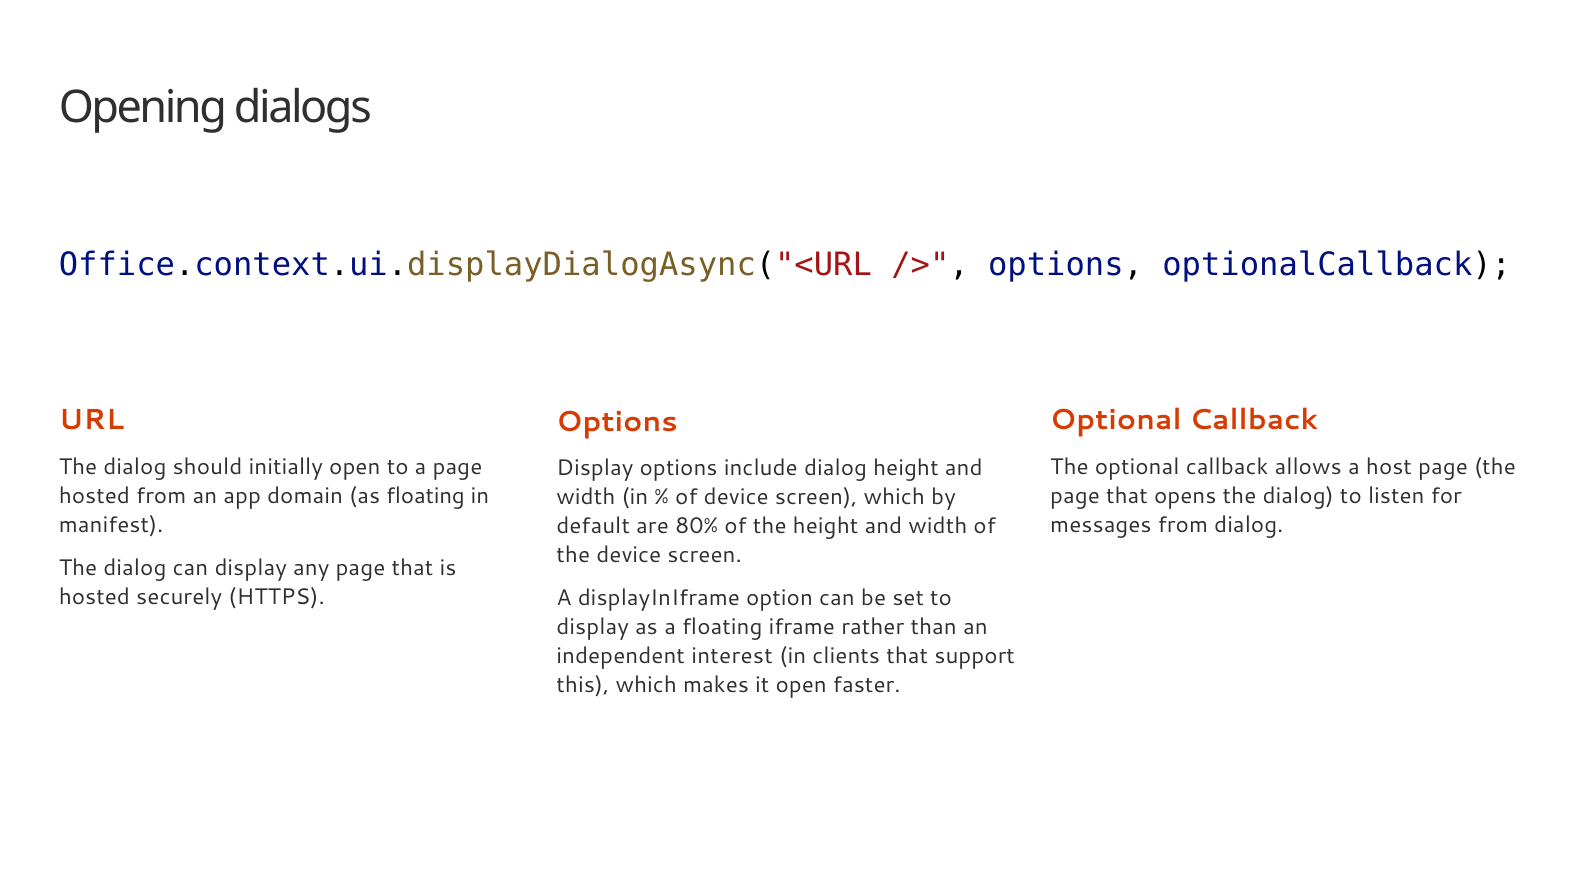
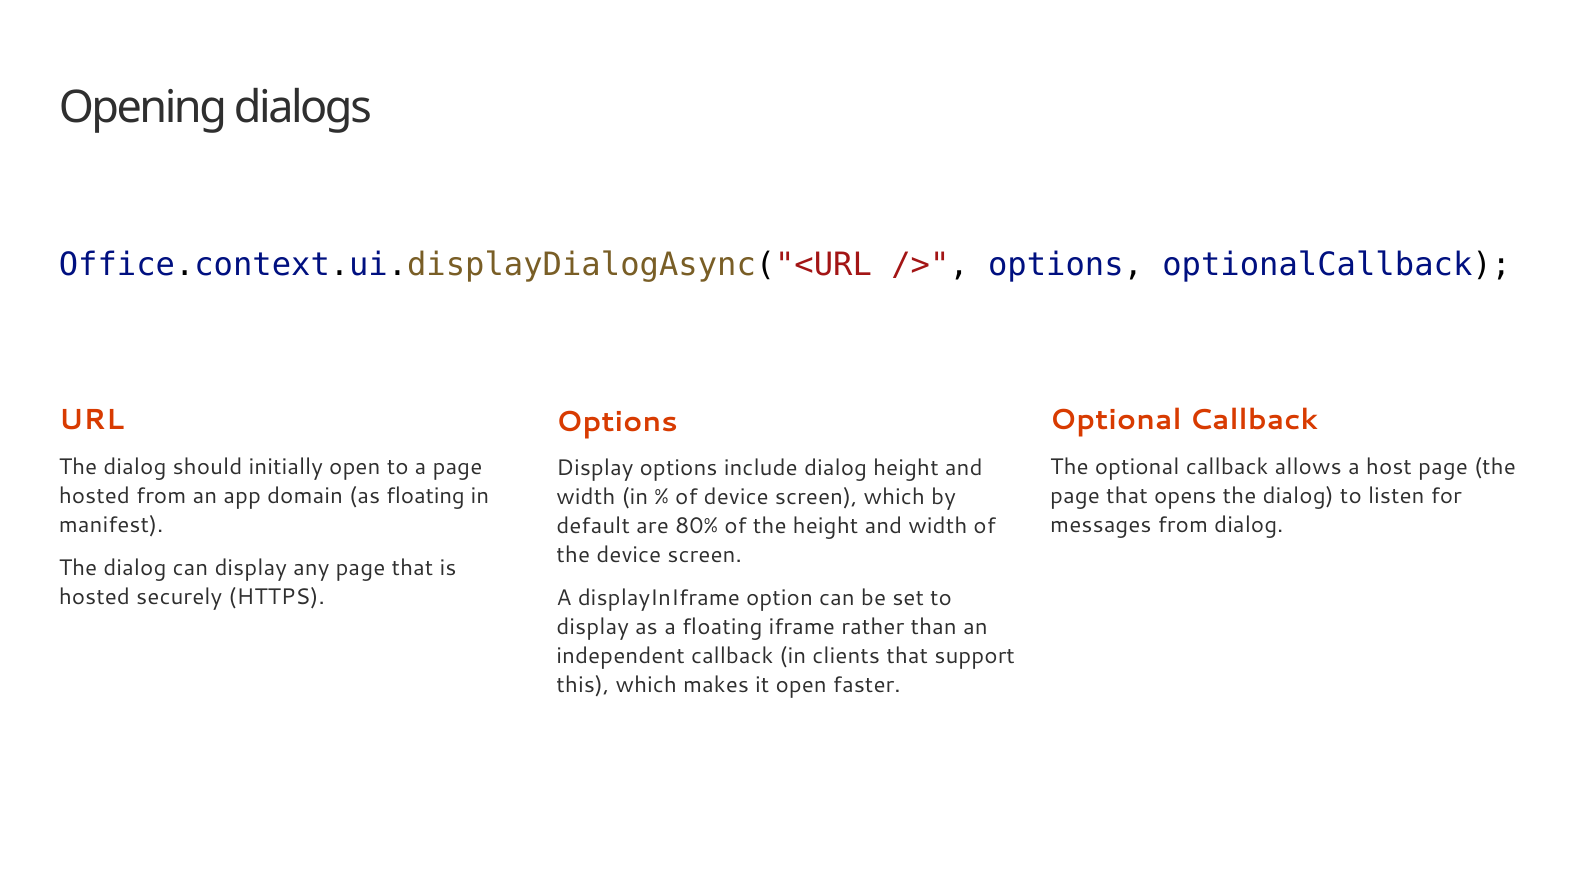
independent interest: interest -> callback (732, 656)
